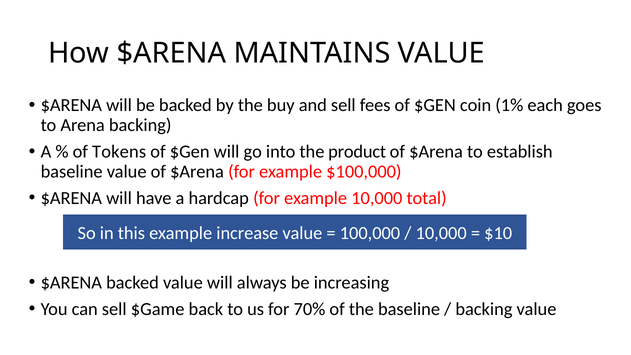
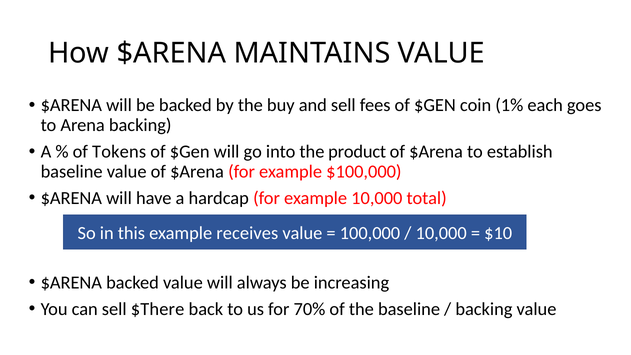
increase: increase -> receives (247, 233)
$Game: $Game -> $There (158, 309)
